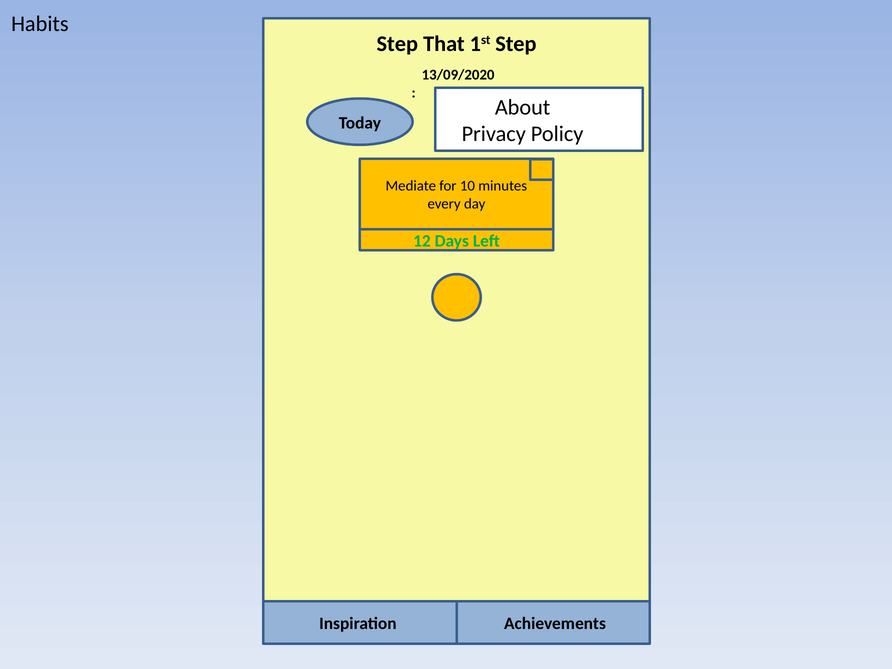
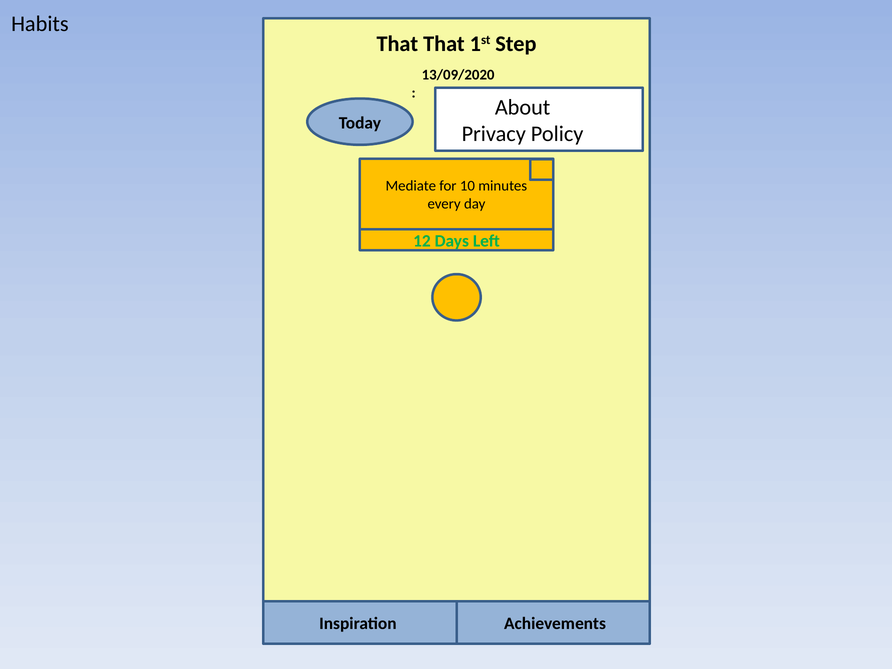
Step: Step -> That (397, 44)
